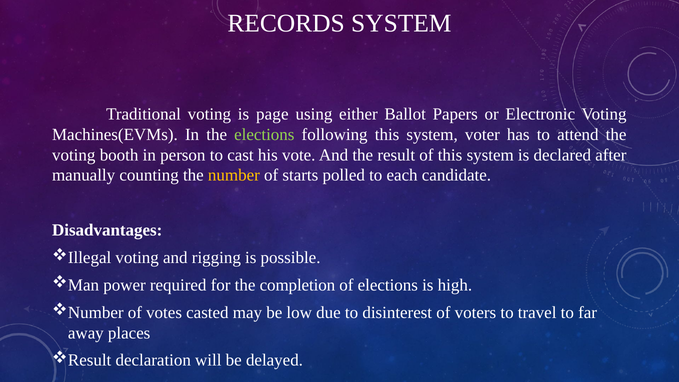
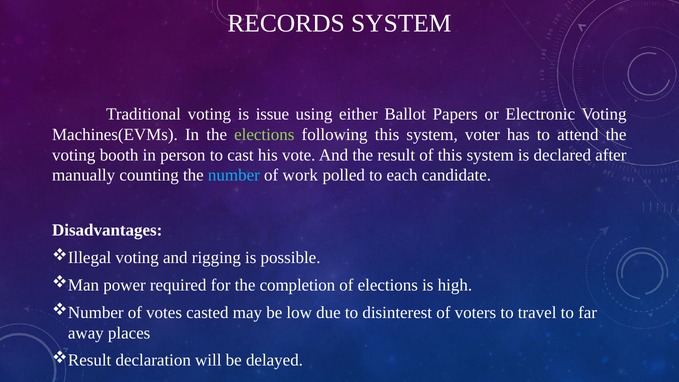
page: page -> issue (272, 114)
number colour: yellow -> light blue (234, 175)
starts: starts -> work (300, 175)
